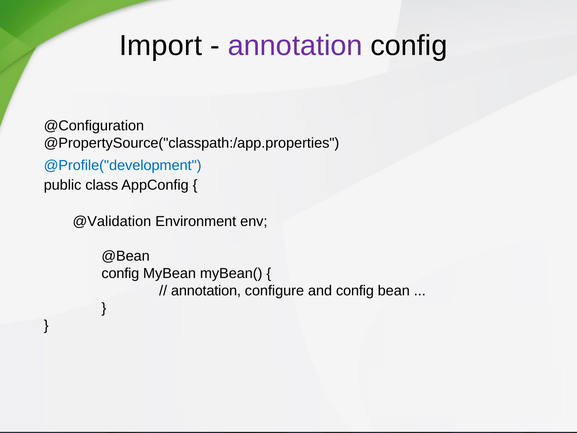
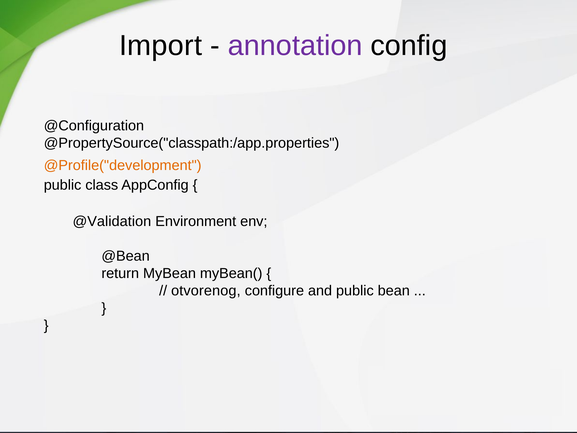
@Profile("development colour: blue -> orange (123, 165)
config: config -> return (120, 273)
annotation: annotation -> otvorenog (206, 291)
and config: config -> public (355, 291)
